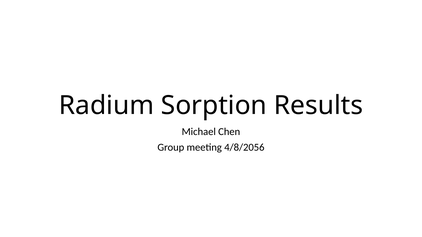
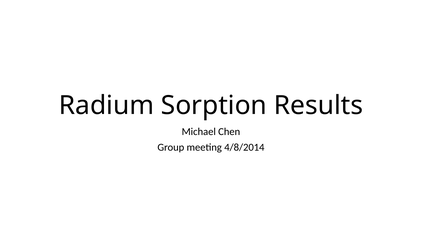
4/8/2056: 4/8/2056 -> 4/8/2014 (244, 148)
